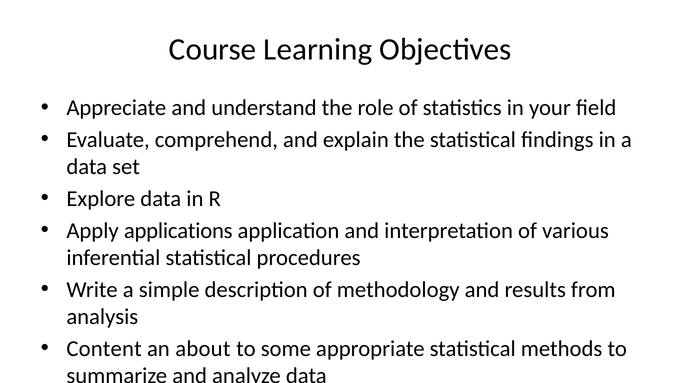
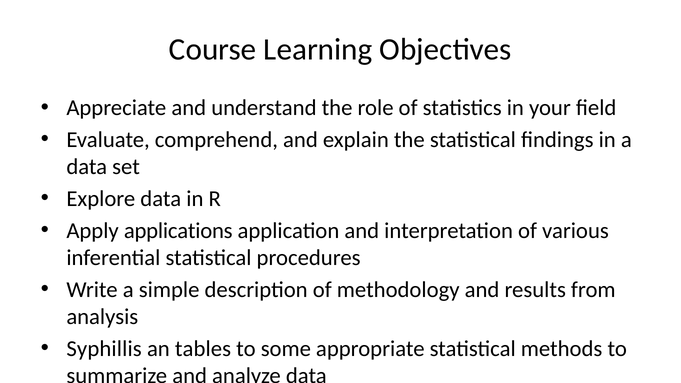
Content: Content -> Syphillis (104, 349)
an about: about -> tables (203, 349)
